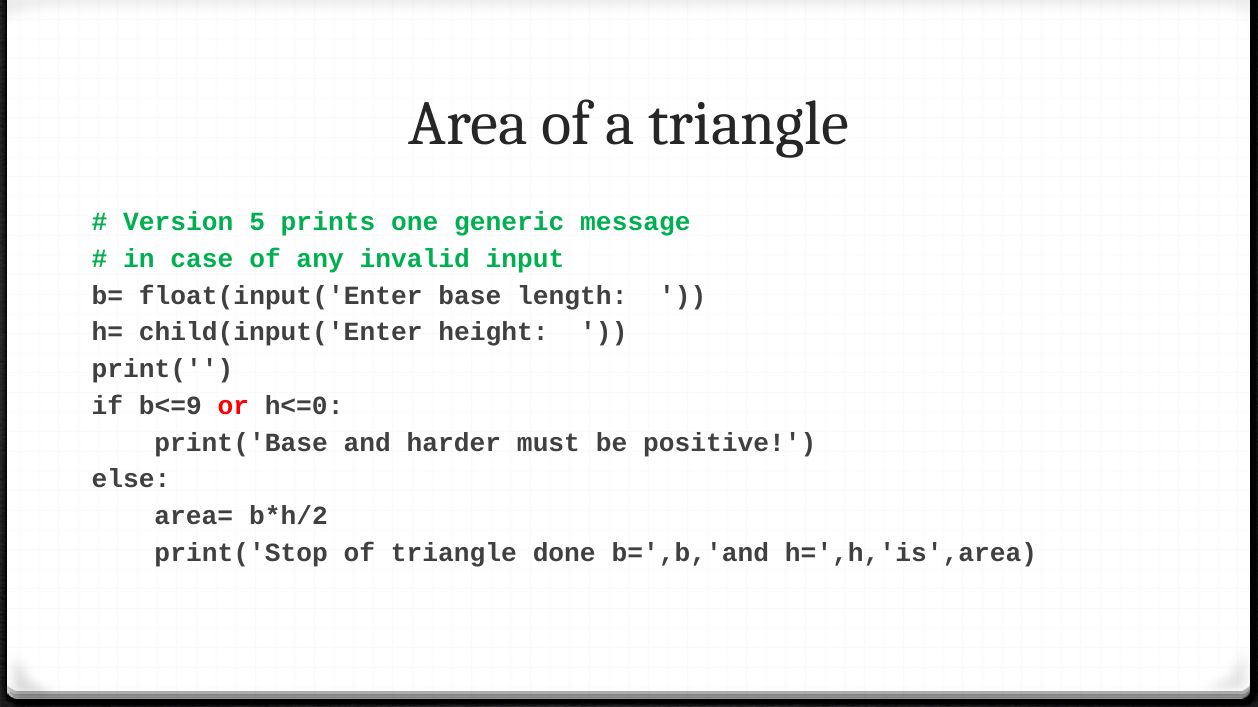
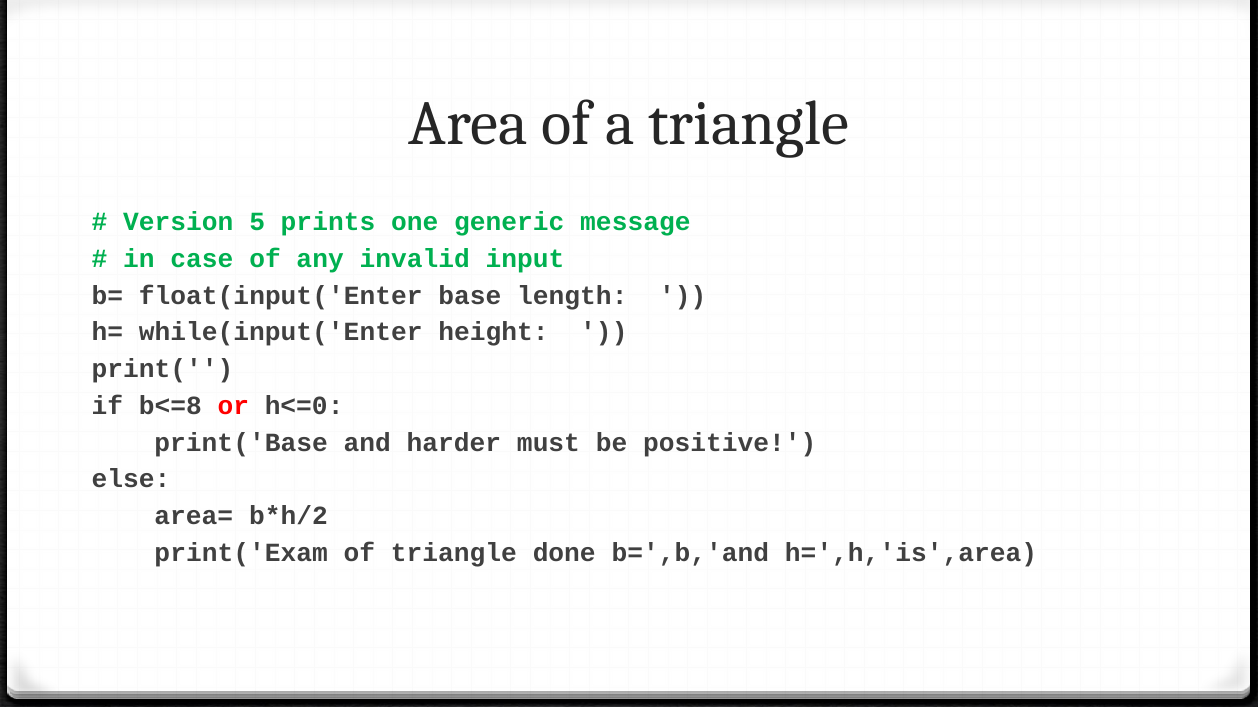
child(input('Enter: child(input('Enter -> while(input('Enter (281, 333)
b<=9: b<=9 -> b<=8 (170, 406)
print('Stop: print('Stop -> print('Exam (241, 553)
